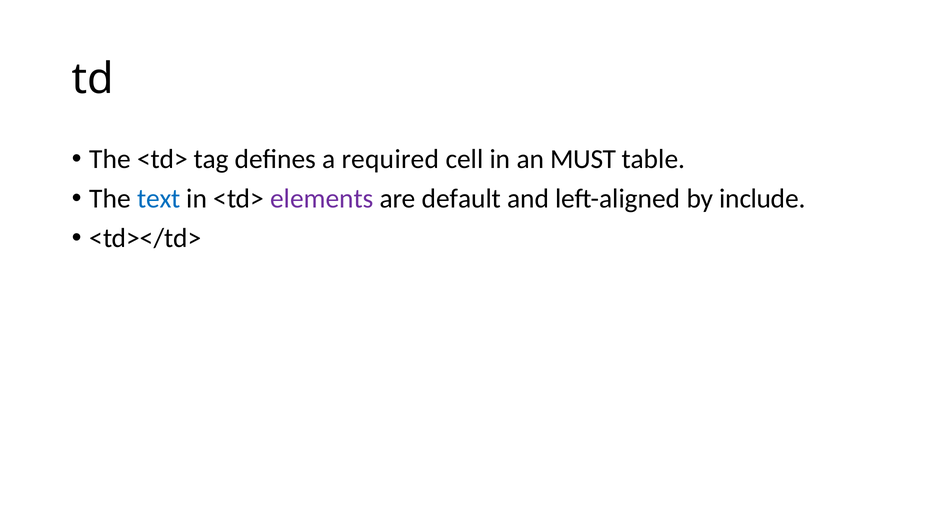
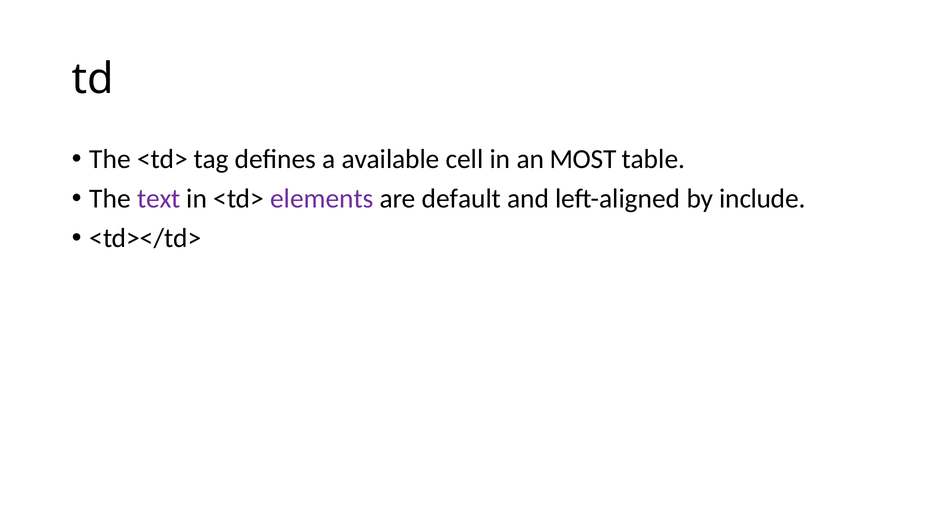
required: required -> available (391, 159)
MUST: MUST -> MOST (583, 159)
text colour: blue -> purple (159, 199)
